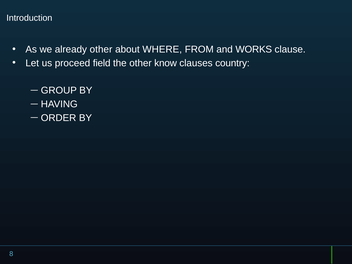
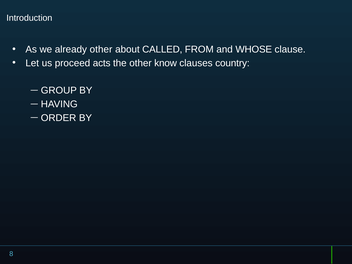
WHERE: WHERE -> CALLED (162, 49)
WORKS: WORKS -> WHOSE (254, 49)
field: field -> acts (102, 63)
